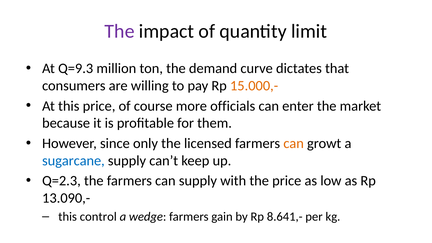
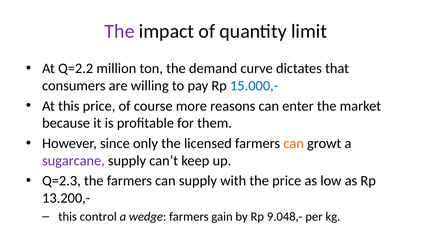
Q=9.3: Q=9.3 -> Q=2.2 (76, 69)
15.000,- colour: orange -> blue (254, 86)
officials: officials -> reasons (233, 106)
sugarcane colour: blue -> purple (73, 161)
13.090,-: 13.090,- -> 13.200,- (66, 198)
8.641,-: 8.641,- -> 9.048,- (285, 217)
